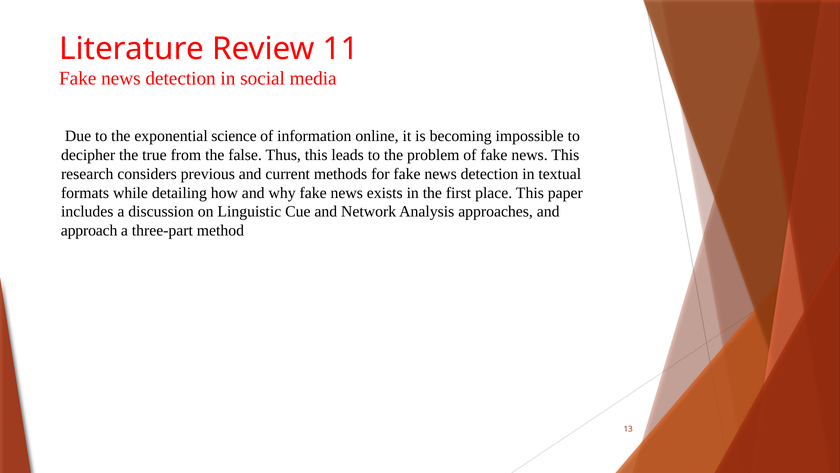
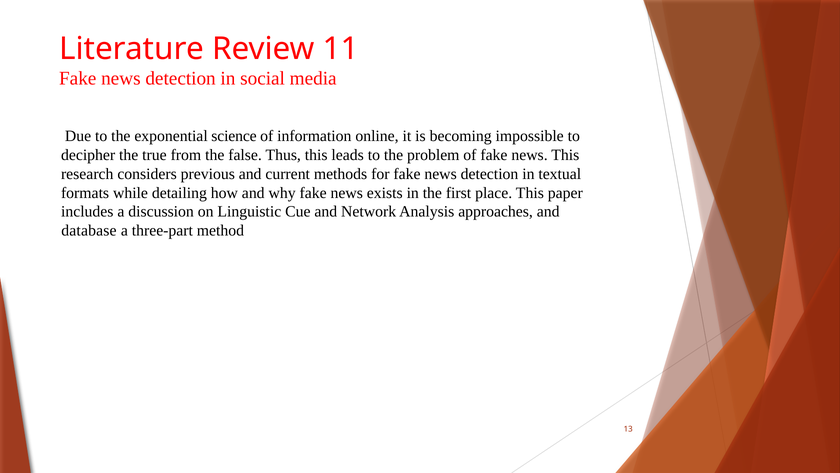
approach: approach -> database (89, 230)
